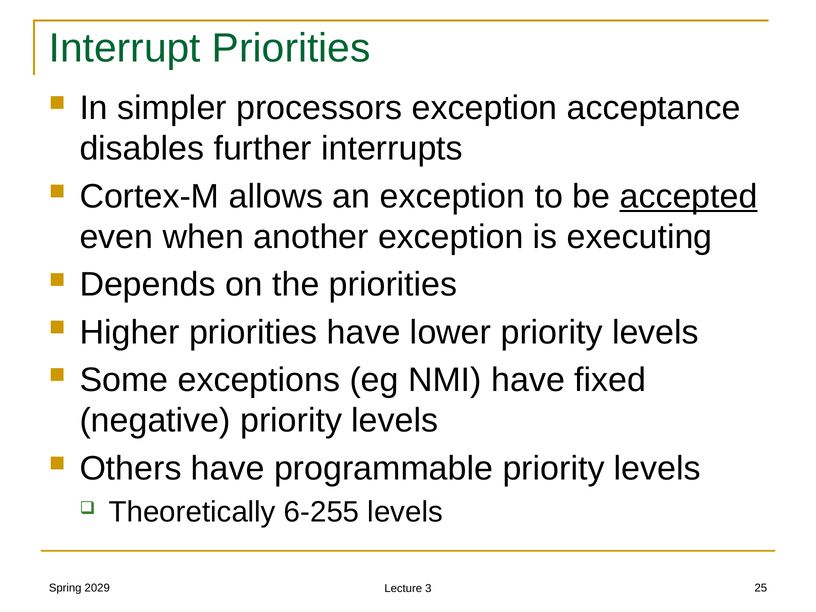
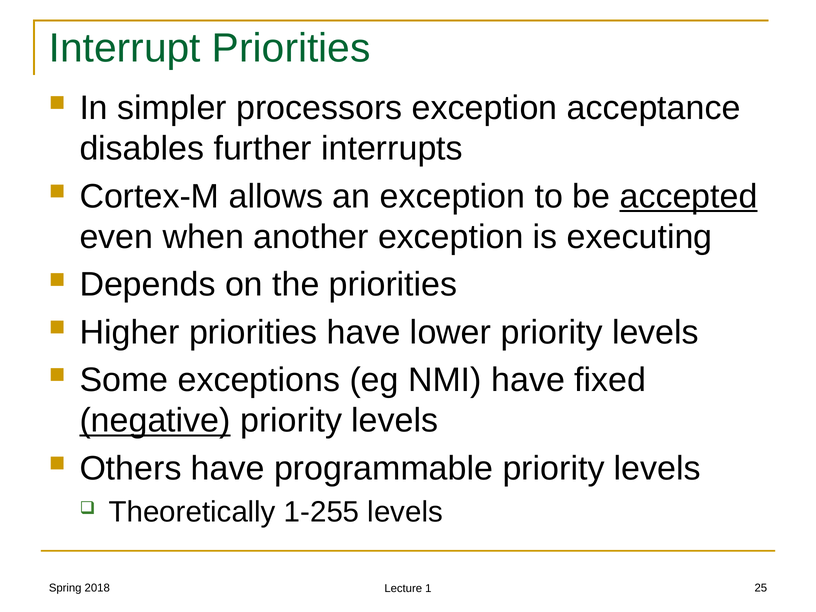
negative underline: none -> present (155, 421)
6-255: 6-255 -> 1-255 (322, 512)
2029: 2029 -> 2018 (97, 588)
3: 3 -> 1 (428, 588)
